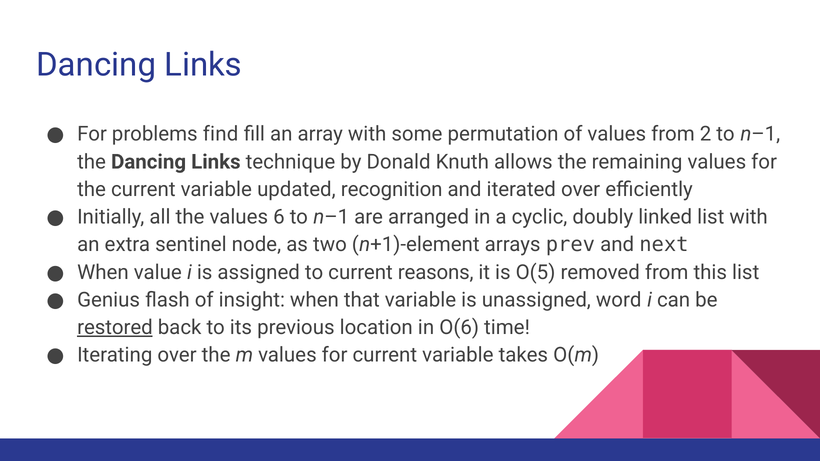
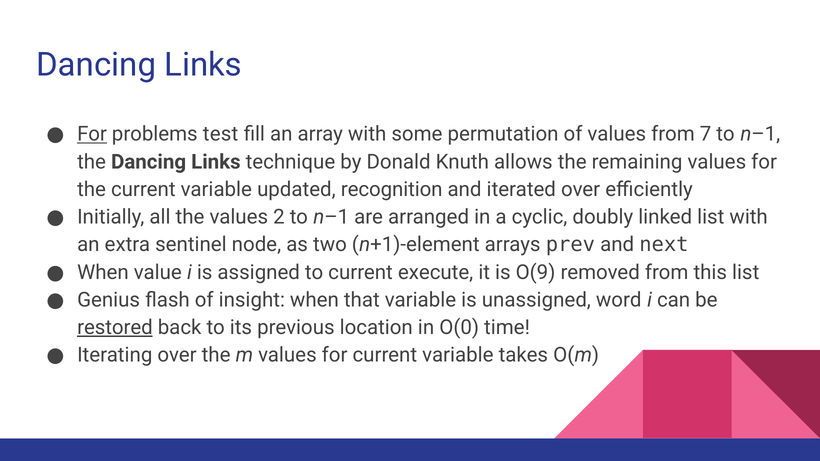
For underline: none -> present (92, 134)
find: find -> test (221, 134)
2: 2 -> 7 (706, 134)
6: 6 -> 2 (279, 217)
reasons: reasons -> execute (436, 272)
O(5: O(5 -> O(9 (536, 272)
O(6: O(6 -> O(0 (459, 328)
